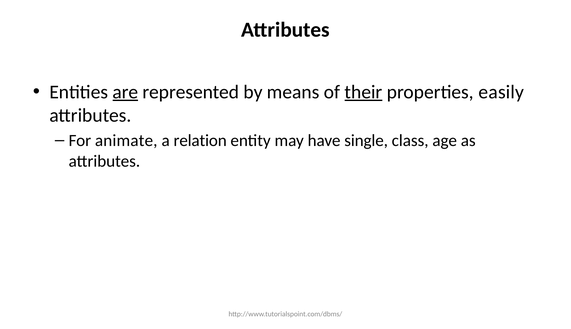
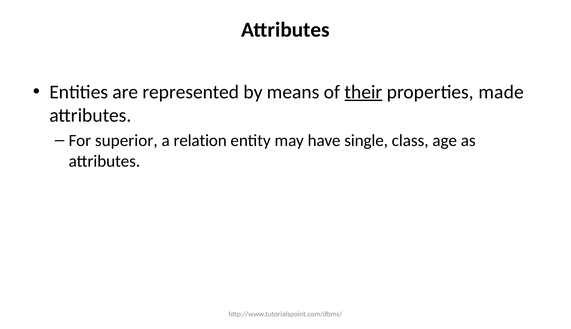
are underline: present -> none (125, 92)
easily: easily -> made (501, 92)
animate: animate -> superior (126, 141)
